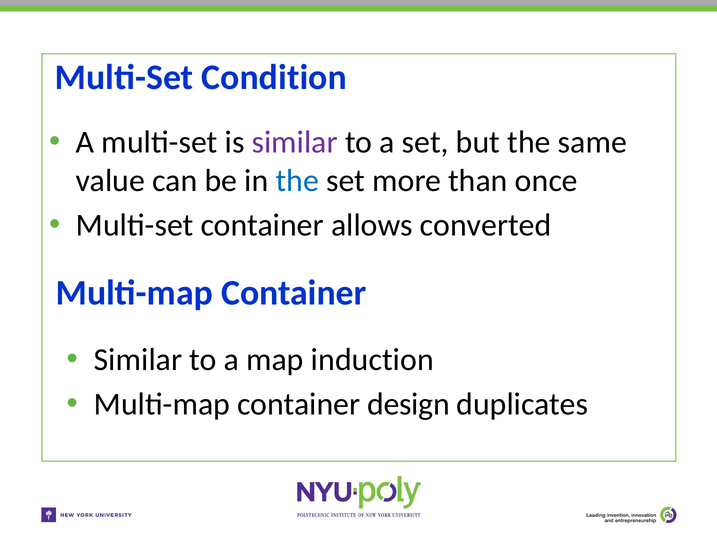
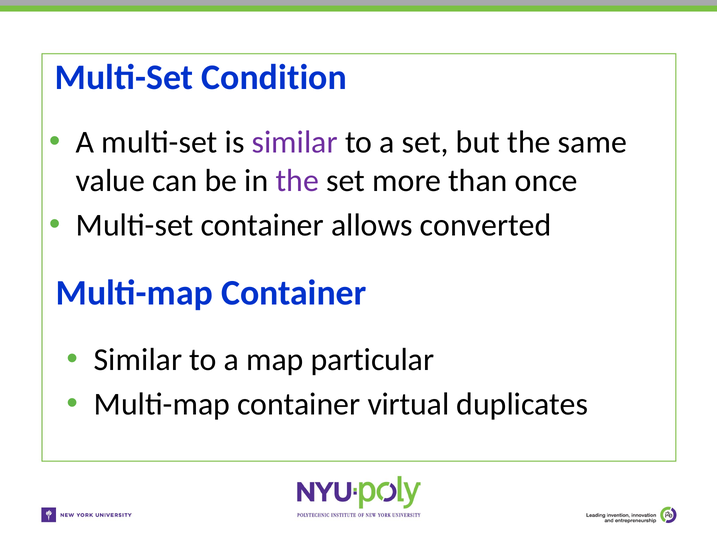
the colour: blue -> purple (297, 181)
induction: induction -> particular (373, 360)
design: design -> virtual (408, 404)
